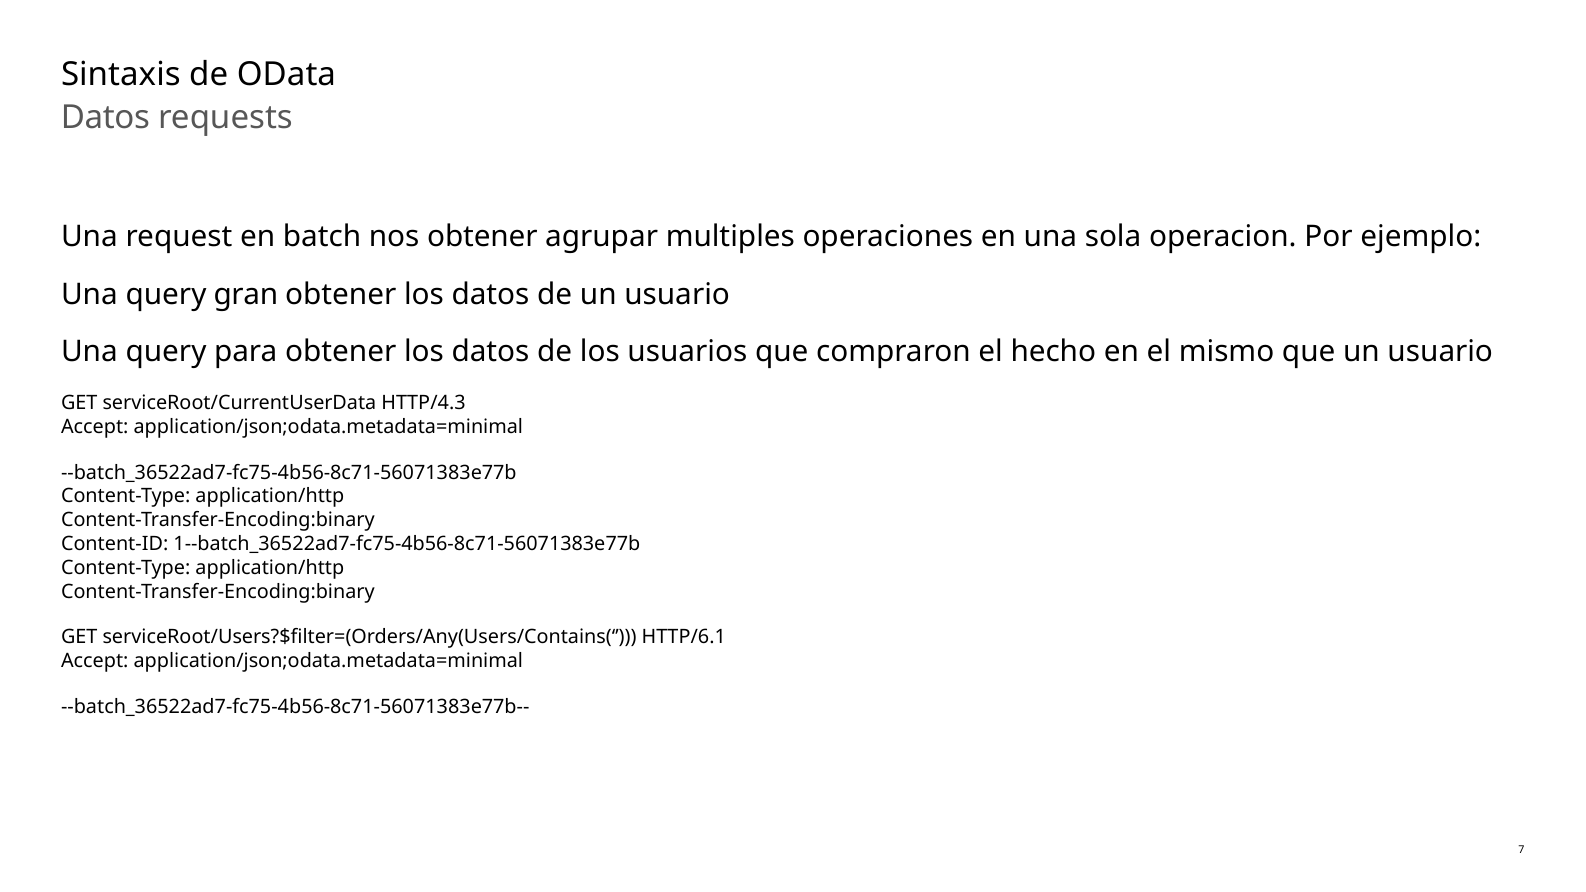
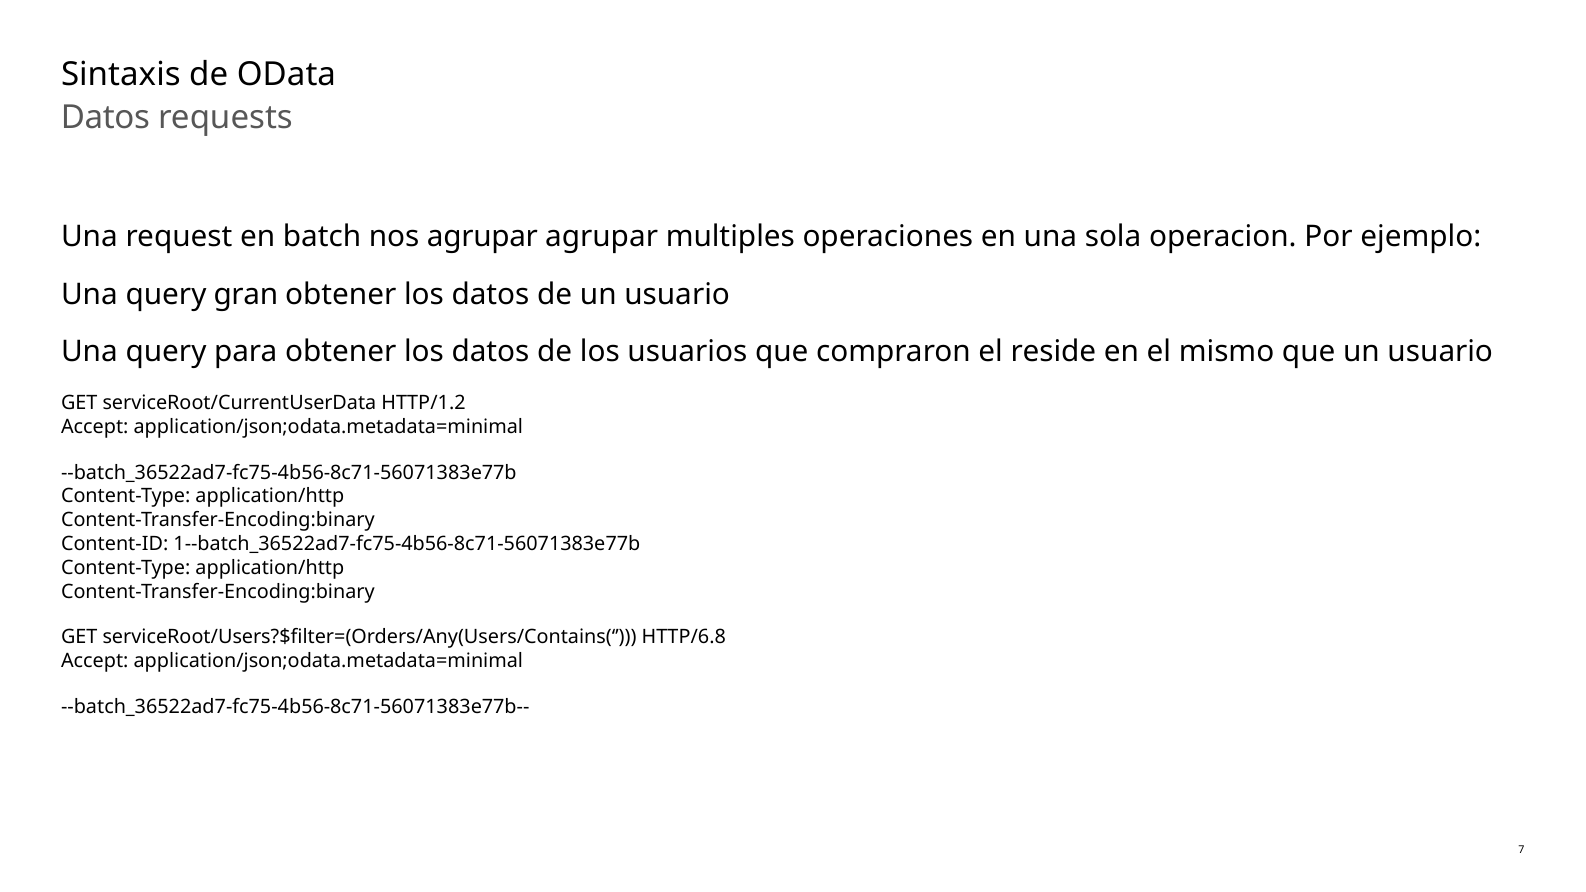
nos obtener: obtener -> agrupar (482, 237)
hecho: hecho -> reside (1053, 352)
HTTP/4.3: HTTP/4.3 -> HTTP/1.2 (424, 403)
HTTP/6.1: HTTP/6.1 -> HTTP/6.8 (684, 637)
